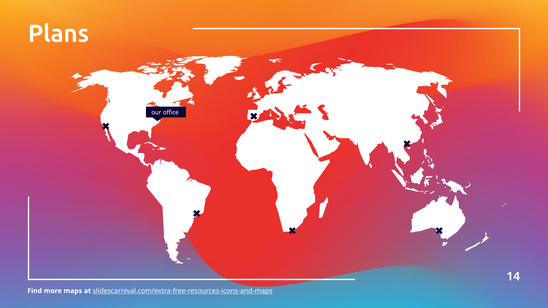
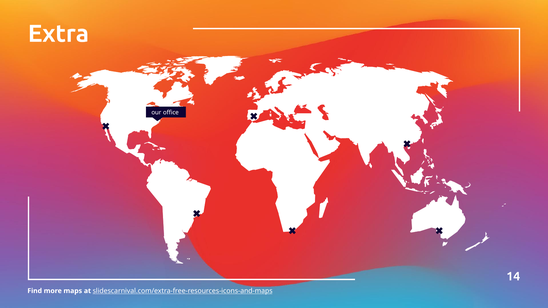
Plans: Plans -> Extra (58, 34)
